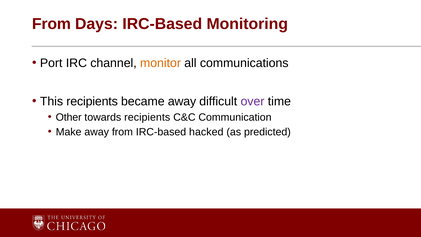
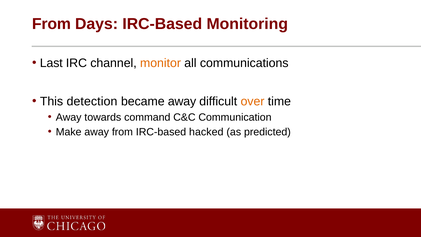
Port: Port -> Last (51, 63)
This recipients: recipients -> detection (92, 101)
over colour: purple -> orange (253, 101)
Other: Other -> Away (69, 117)
towards recipients: recipients -> command (147, 117)
